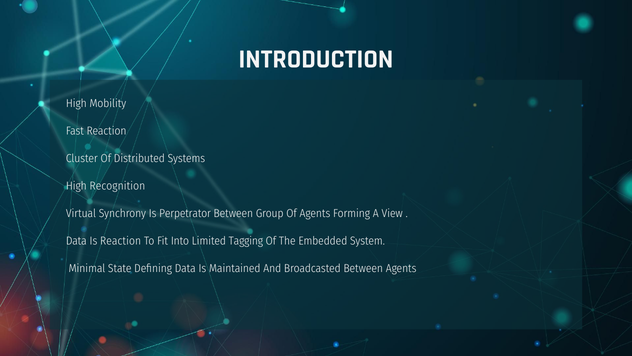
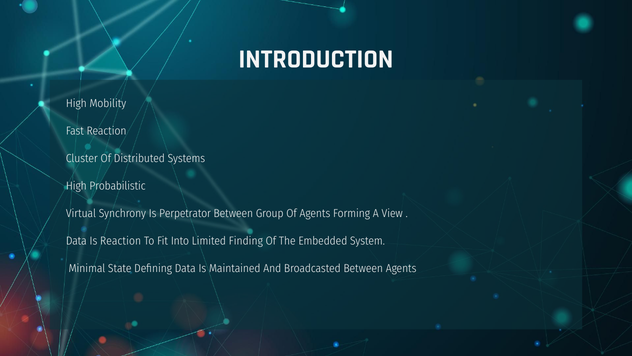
Recognition: Recognition -> Probabilistic (118, 186)
Tagging: Tagging -> Finding (246, 241)
